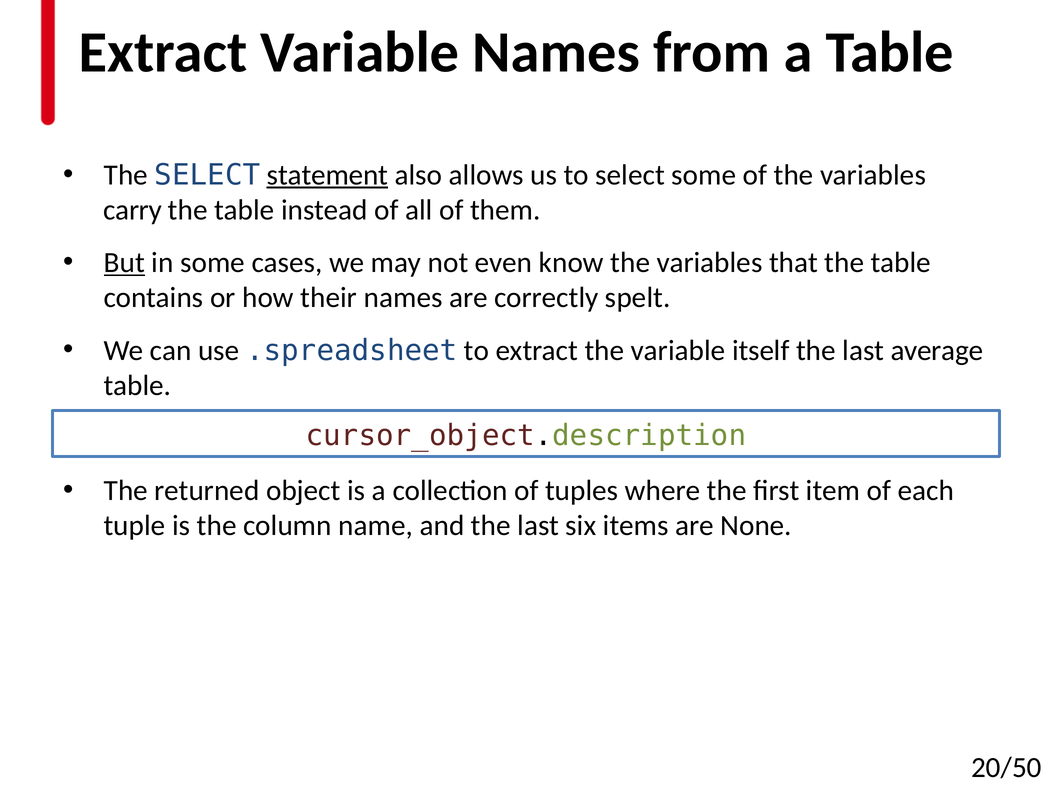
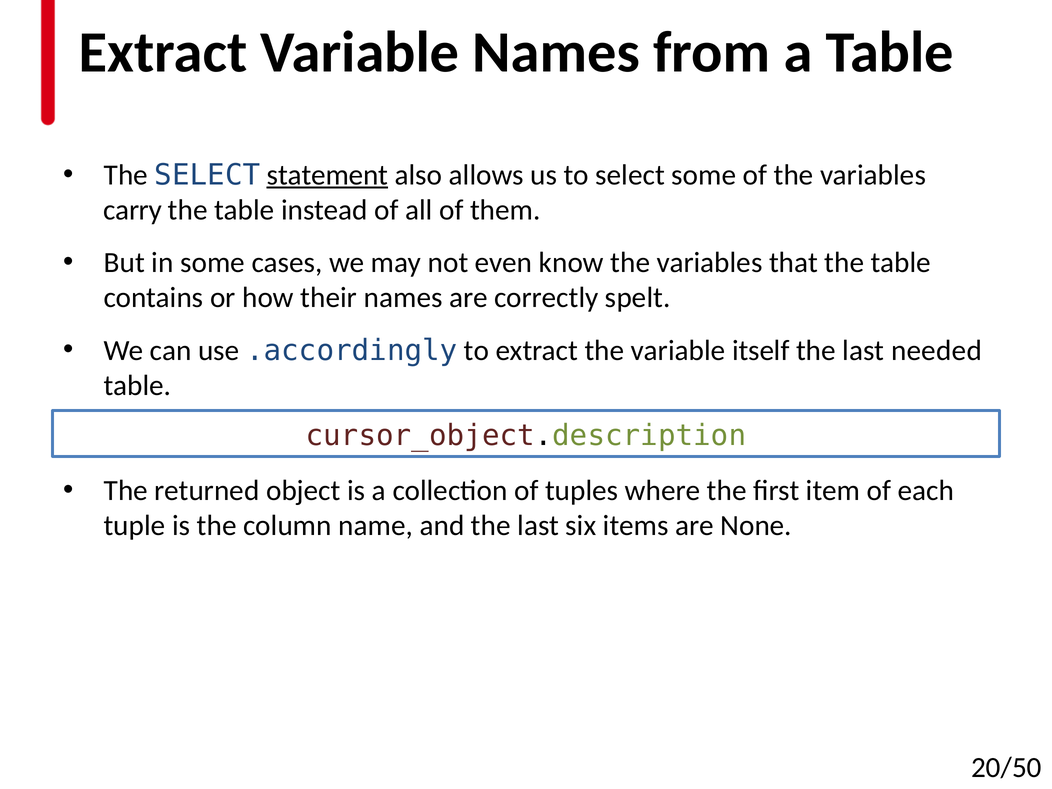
But underline: present -> none (124, 263)
.spreadsheet: .spreadsheet -> .accordingly (352, 350)
average: average -> needed (937, 350)
